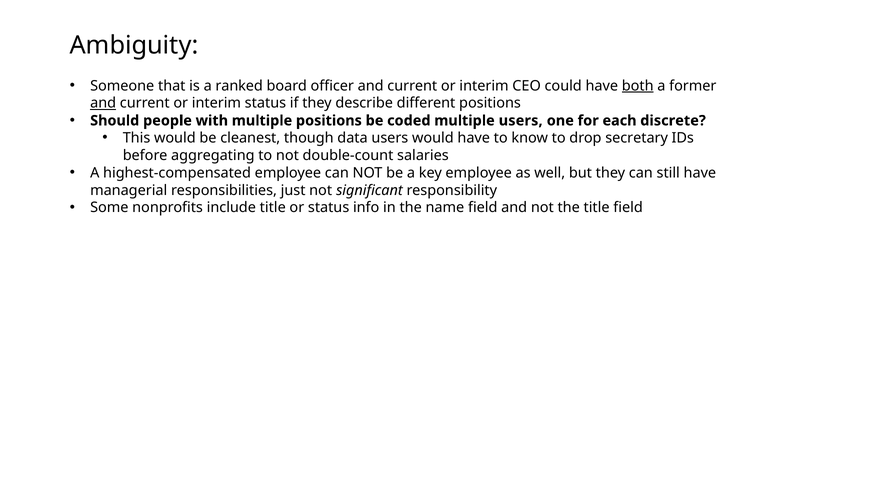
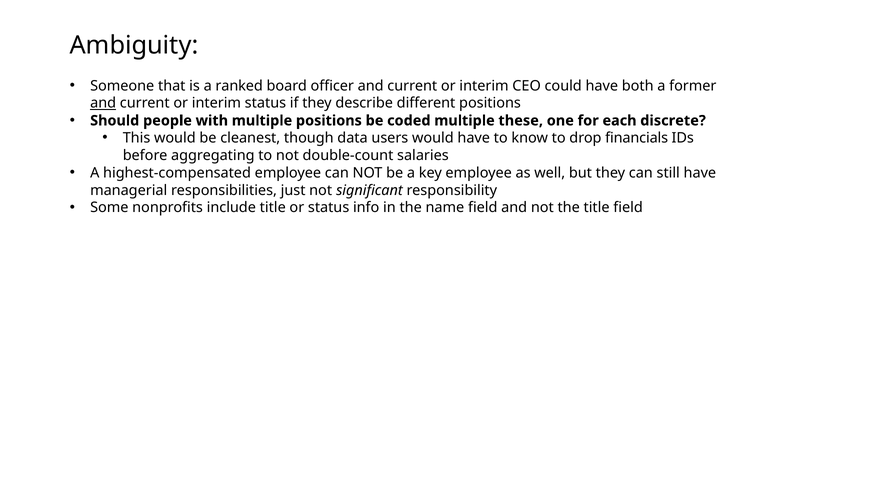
both underline: present -> none (638, 86)
multiple users: users -> these (521, 120)
secretary: secretary -> financials (637, 138)
